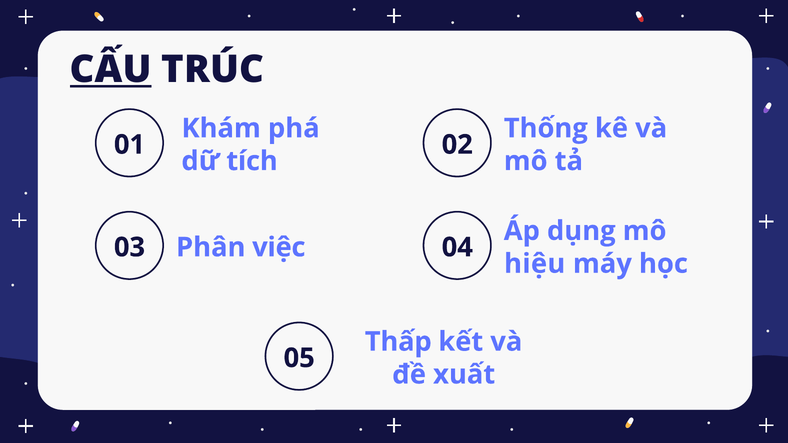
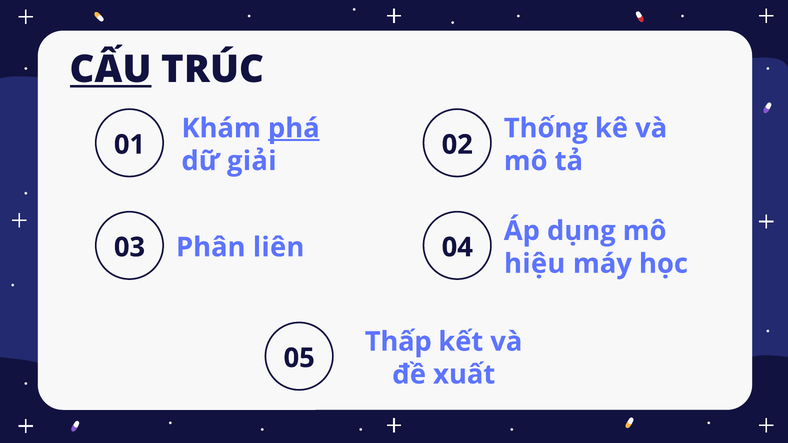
phá underline: none -> present (294, 128)
tích: tích -> giải (252, 161)
việc: việc -> liên (279, 247)
